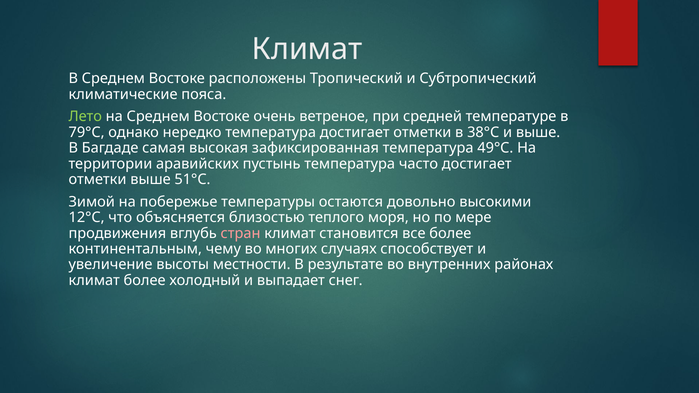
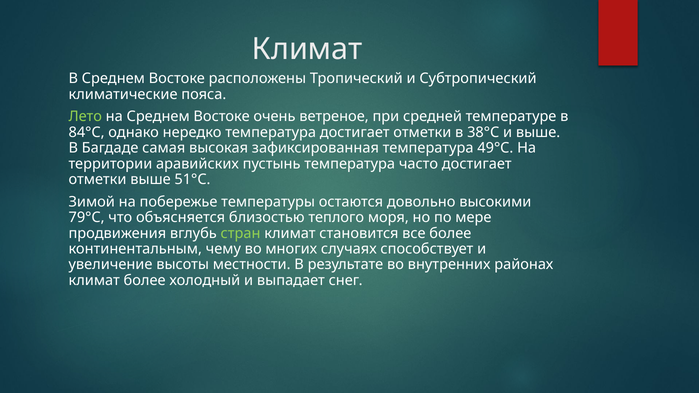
79°C: 79°C -> 84°C (87, 132)
12°C: 12°C -> 79°C (87, 218)
стран colour: pink -> light green (241, 233)
